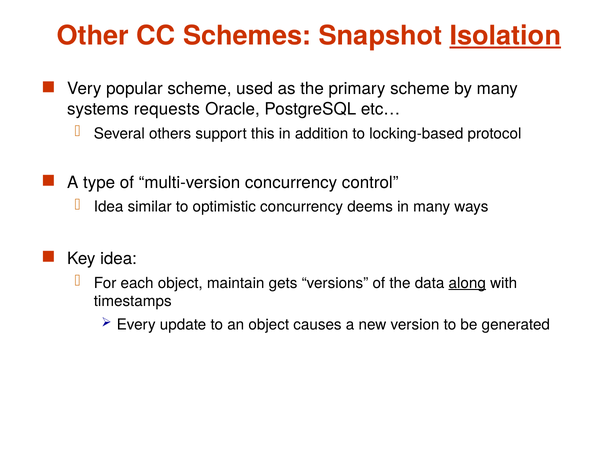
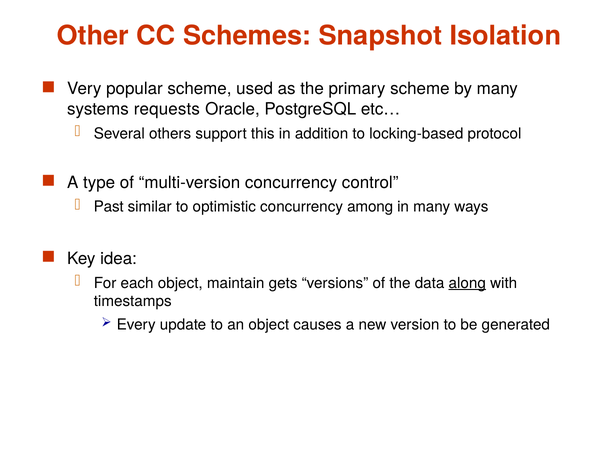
Isolation underline: present -> none (505, 36)
Idea: Idea -> Past (109, 207)
deems: deems -> among (370, 207)
